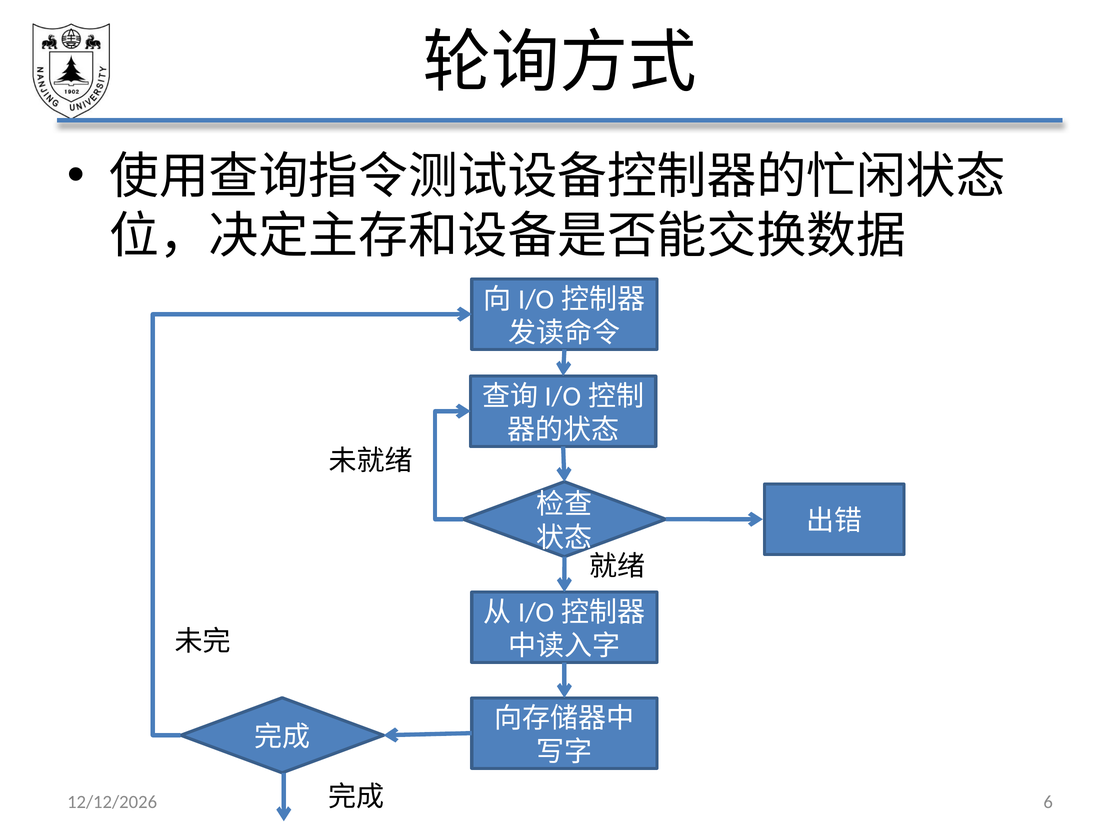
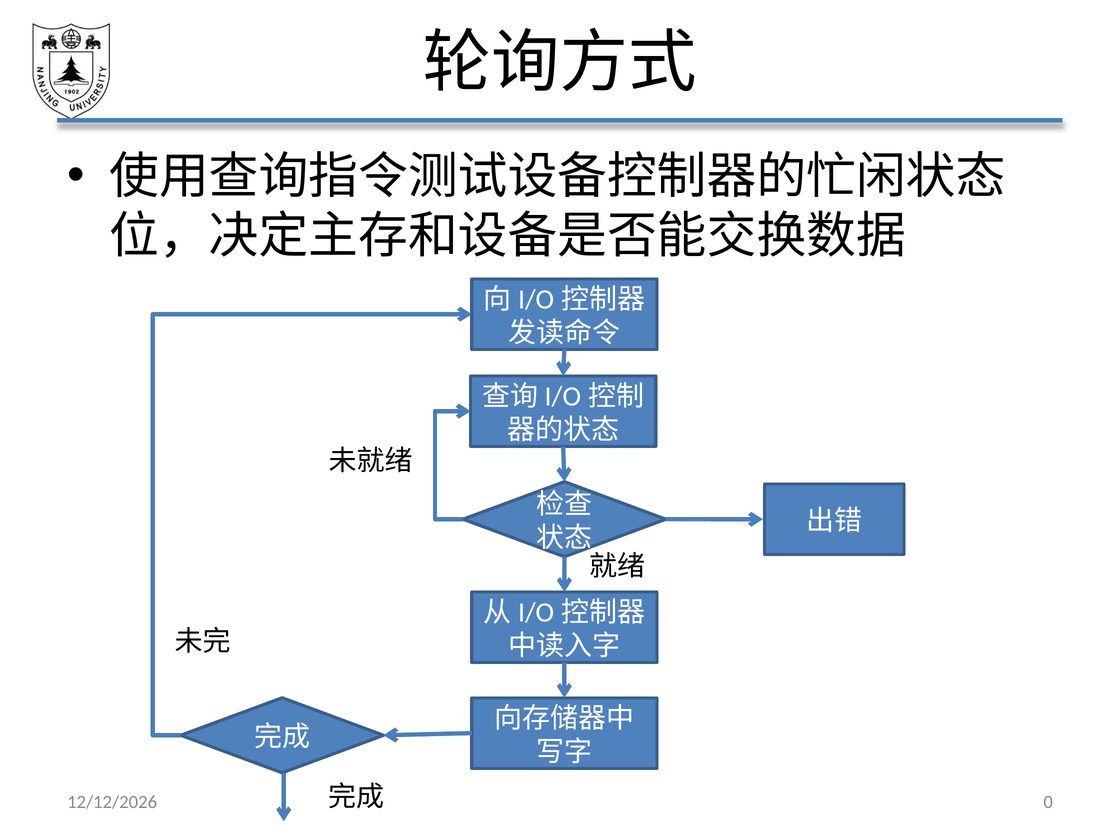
6: 6 -> 0 (1048, 802)
